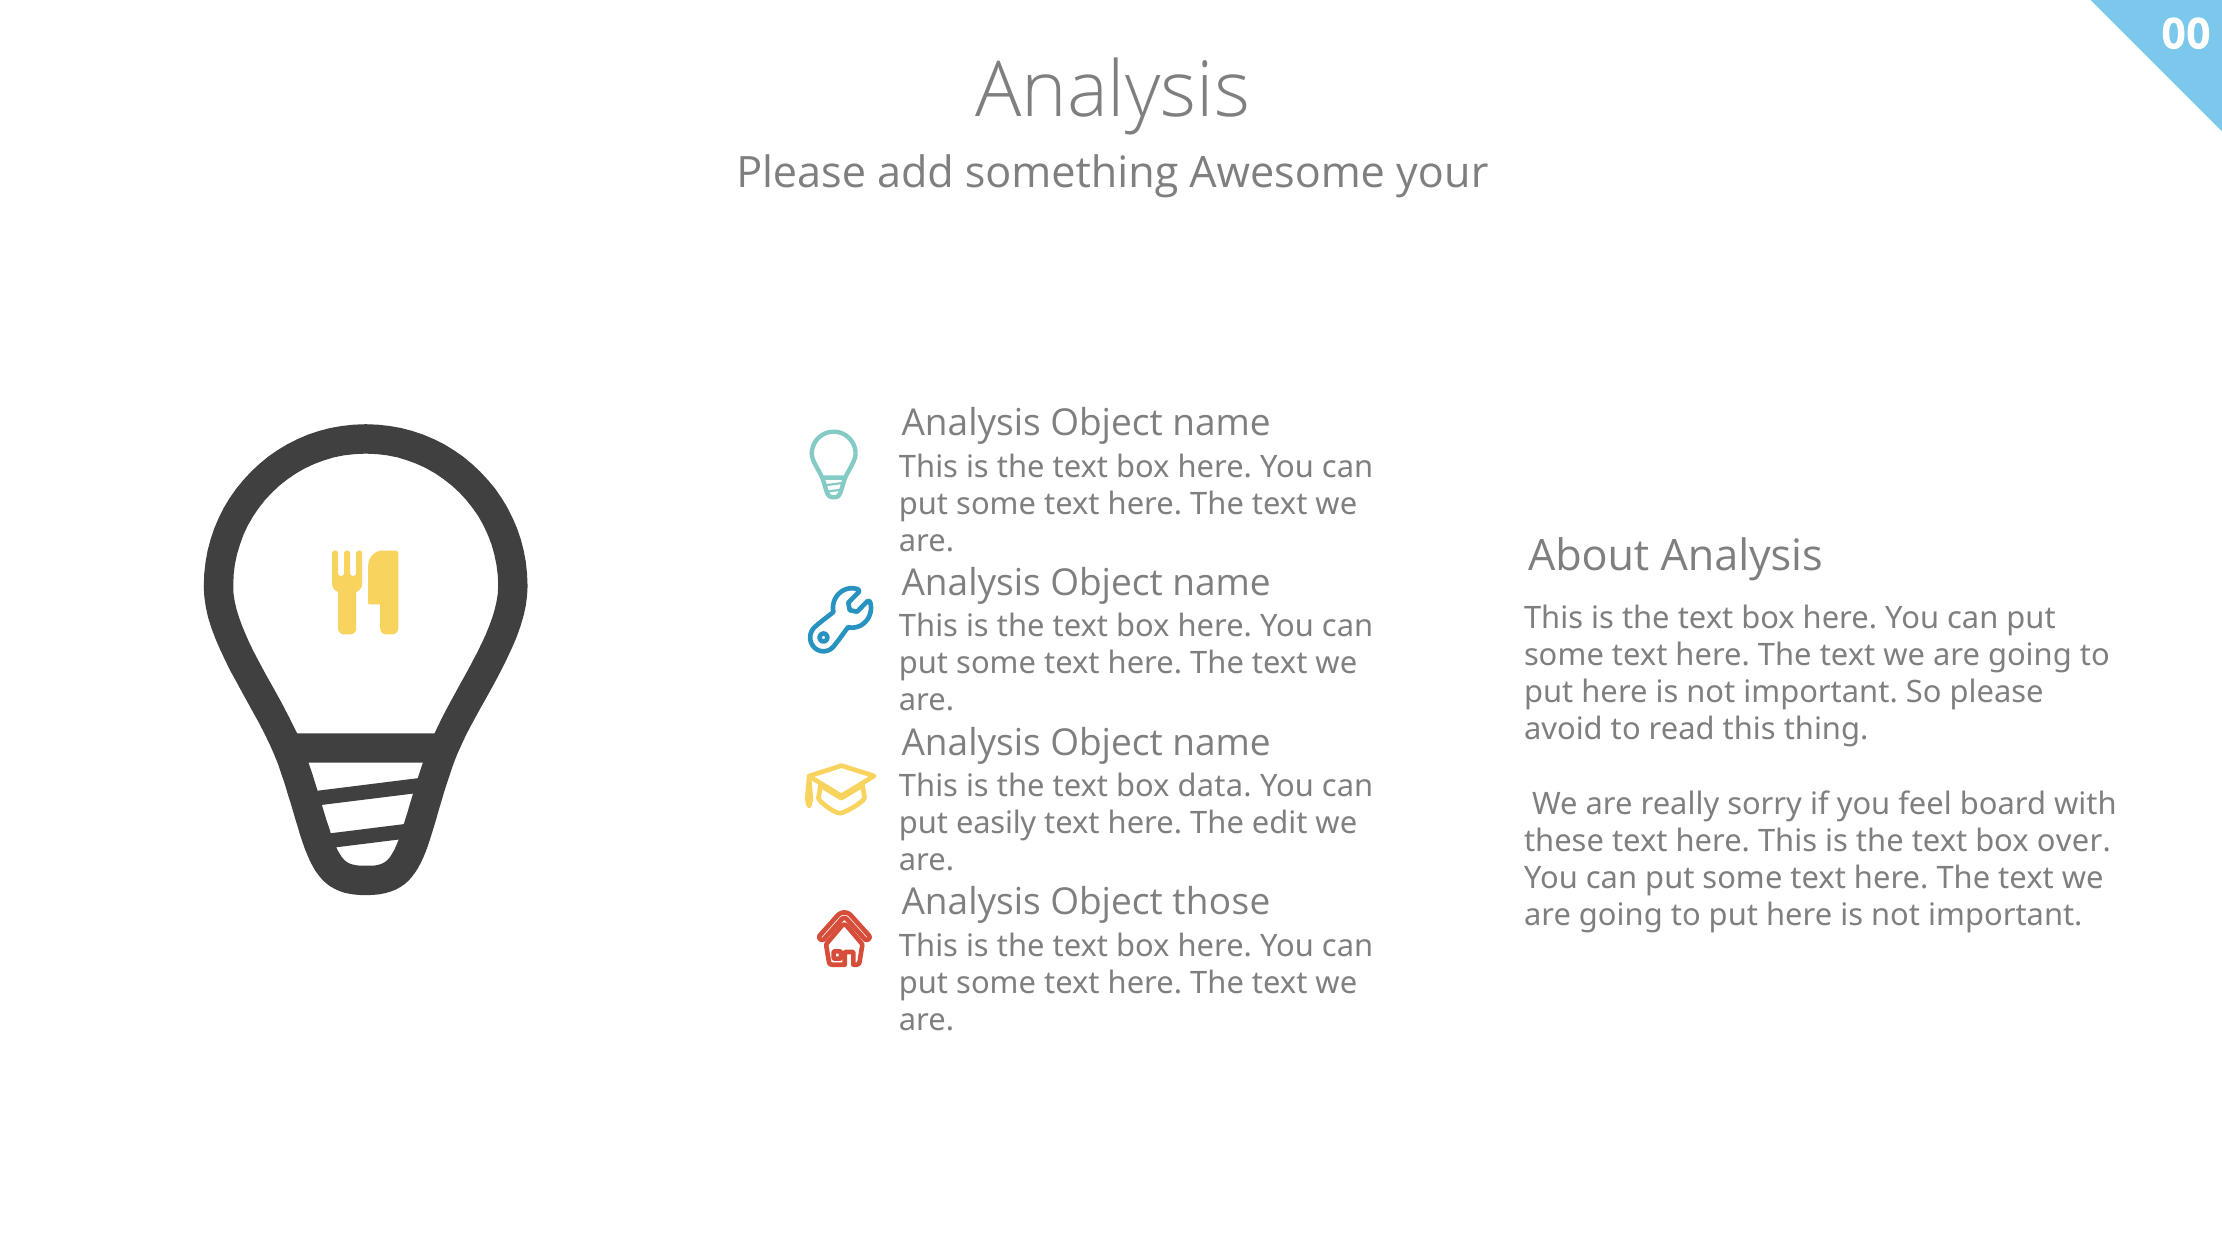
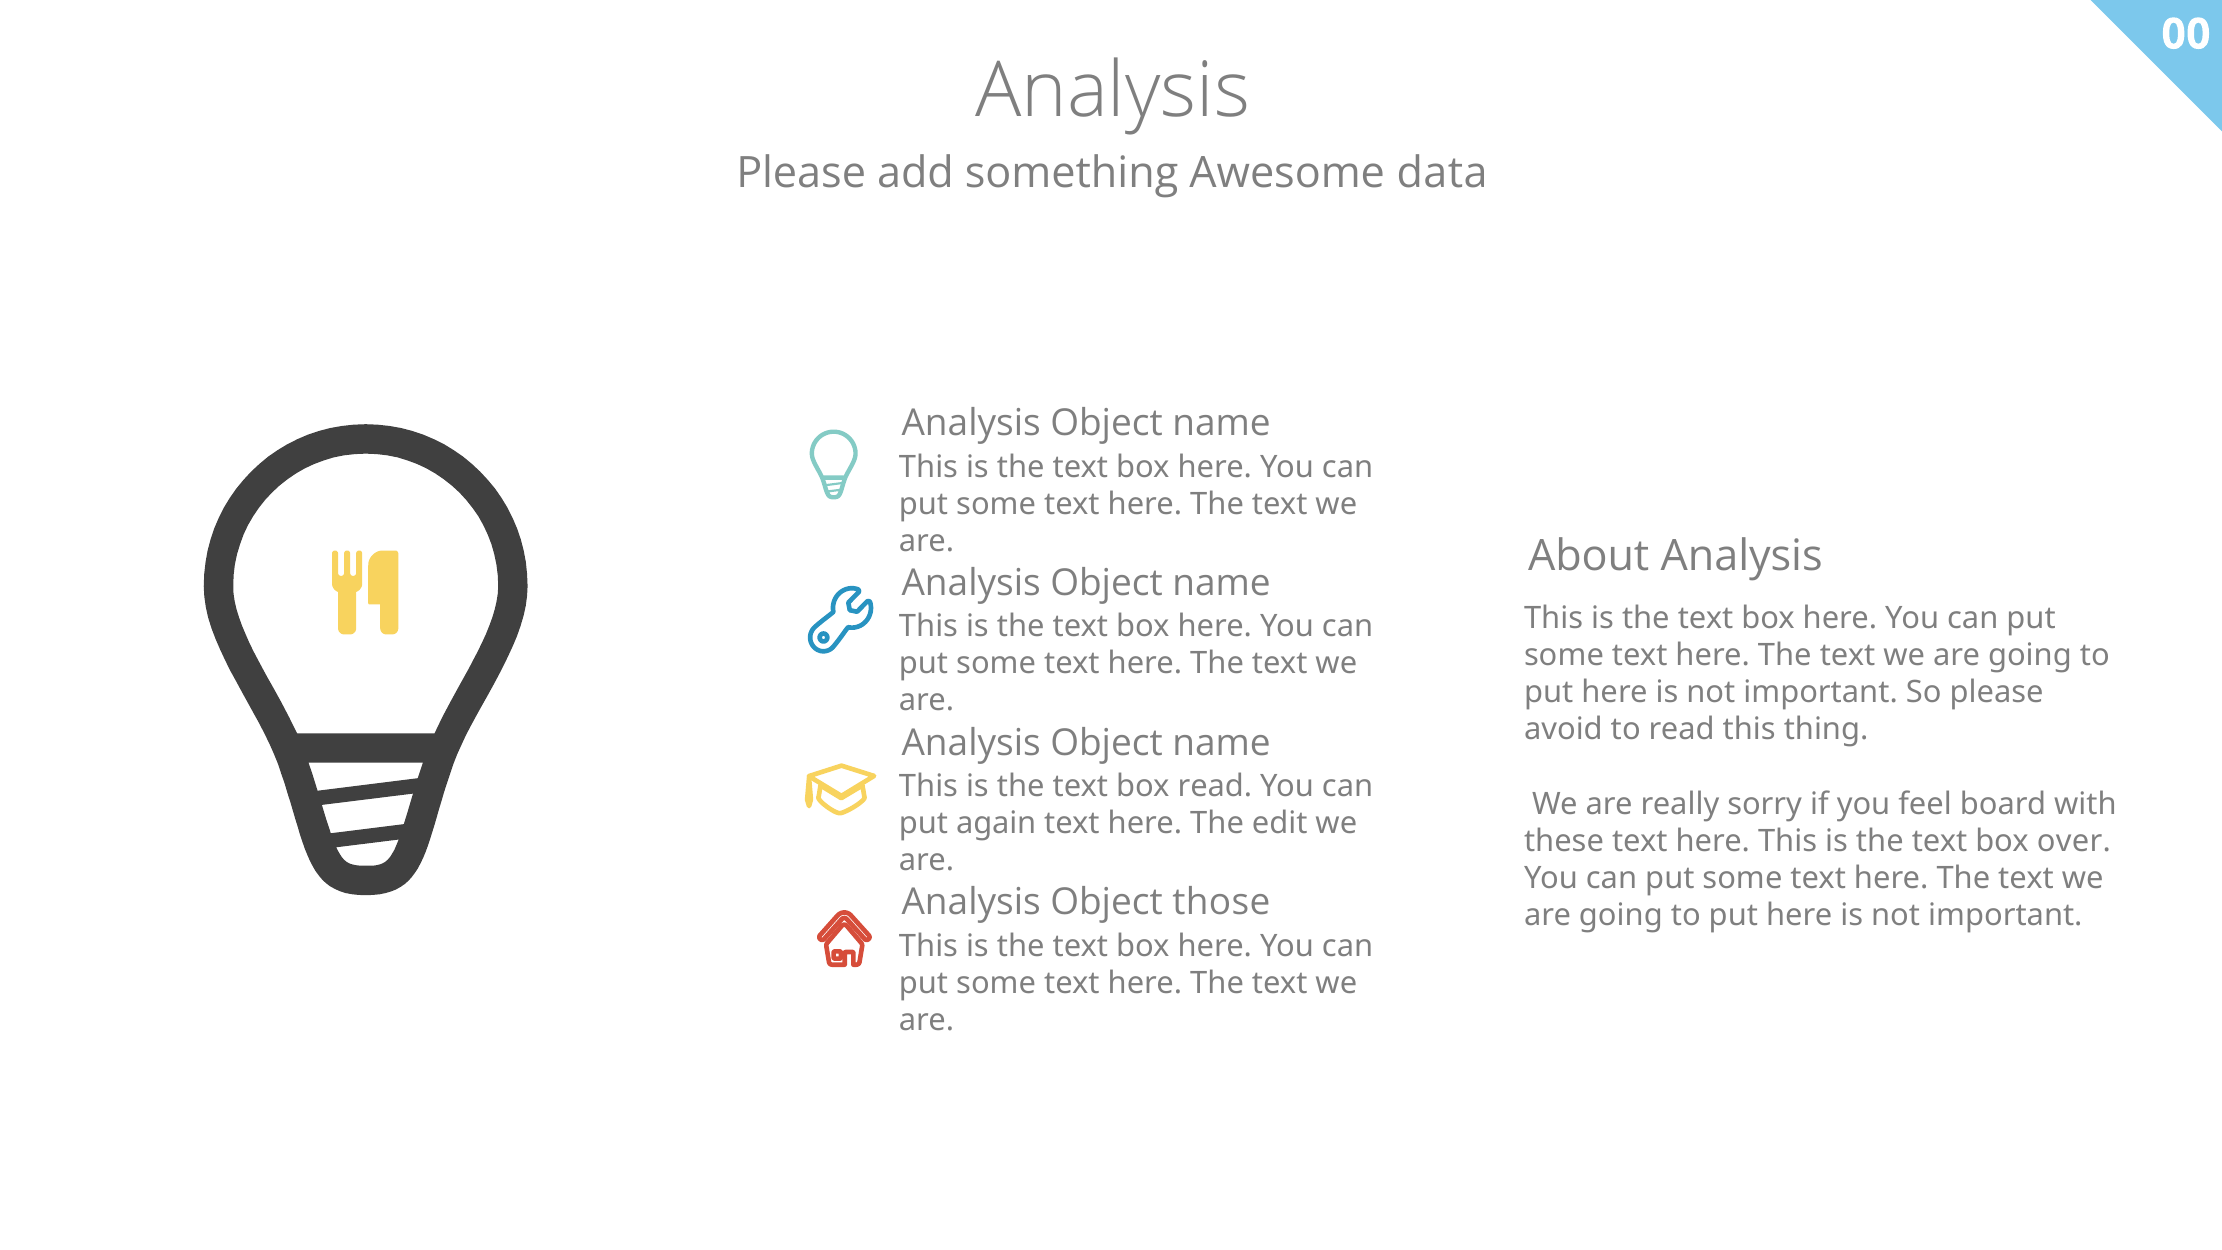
your: your -> data (1442, 173)
box data: data -> read (1215, 786)
easily: easily -> again (996, 823)
